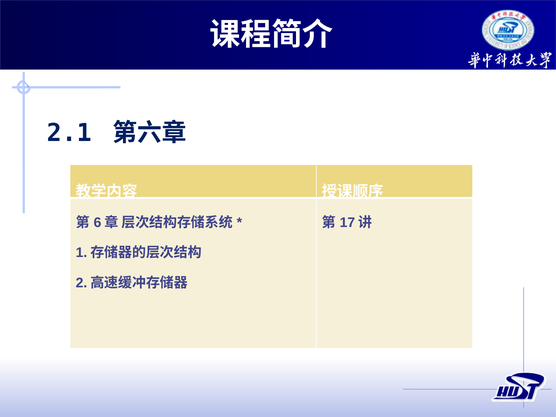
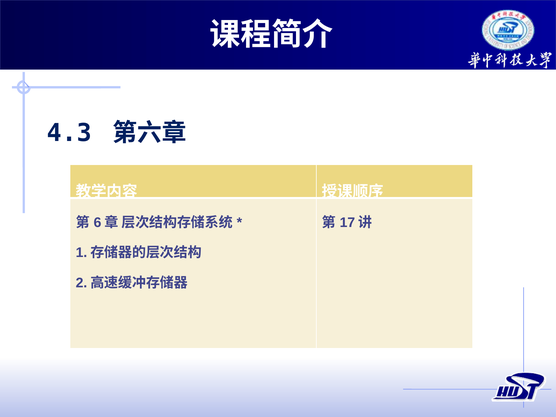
2.1: 2.1 -> 4.3 (69, 133)
